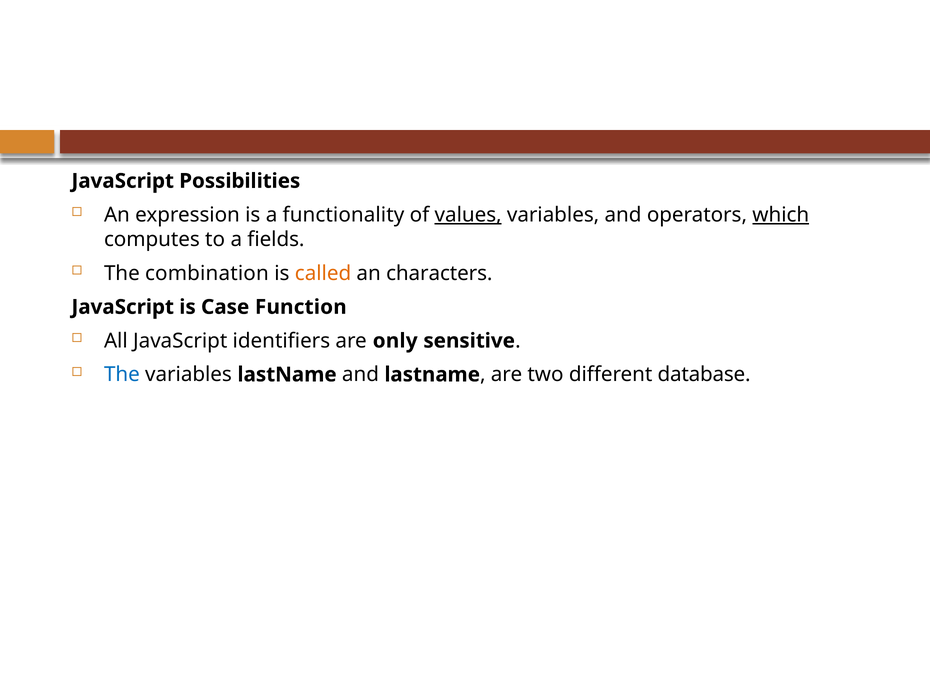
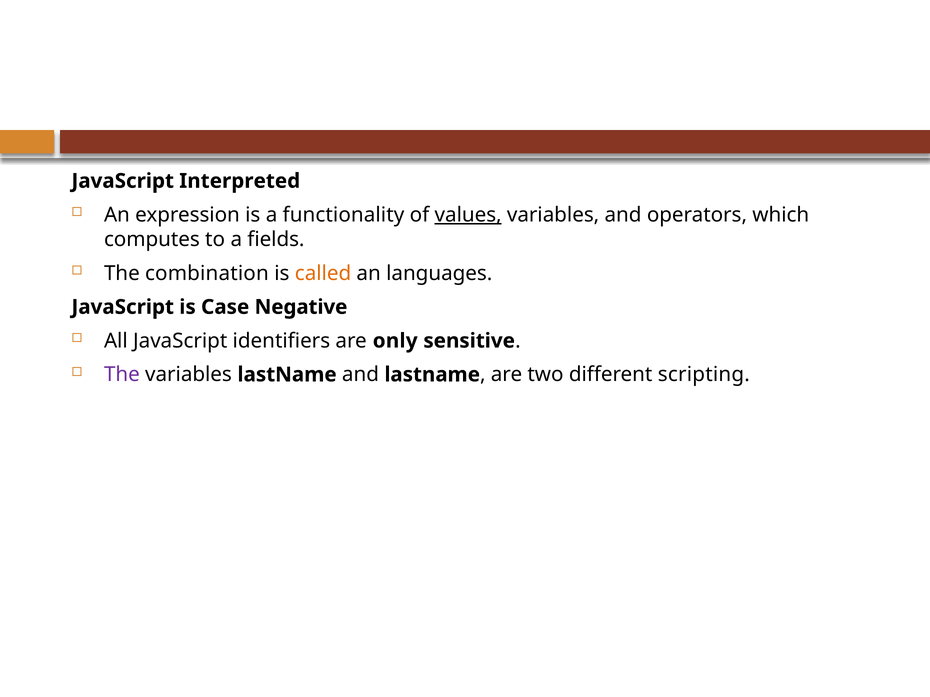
Possibilities: Possibilities -> Interpreted (240, 181)
which underline: present -> none (781, 215)
characters: characters -> languages (439, 273)
Function: Function -> Negative (301, 307)
The colour: blue -> purple (122, 375)
database: database -> scripting (704, 375)
